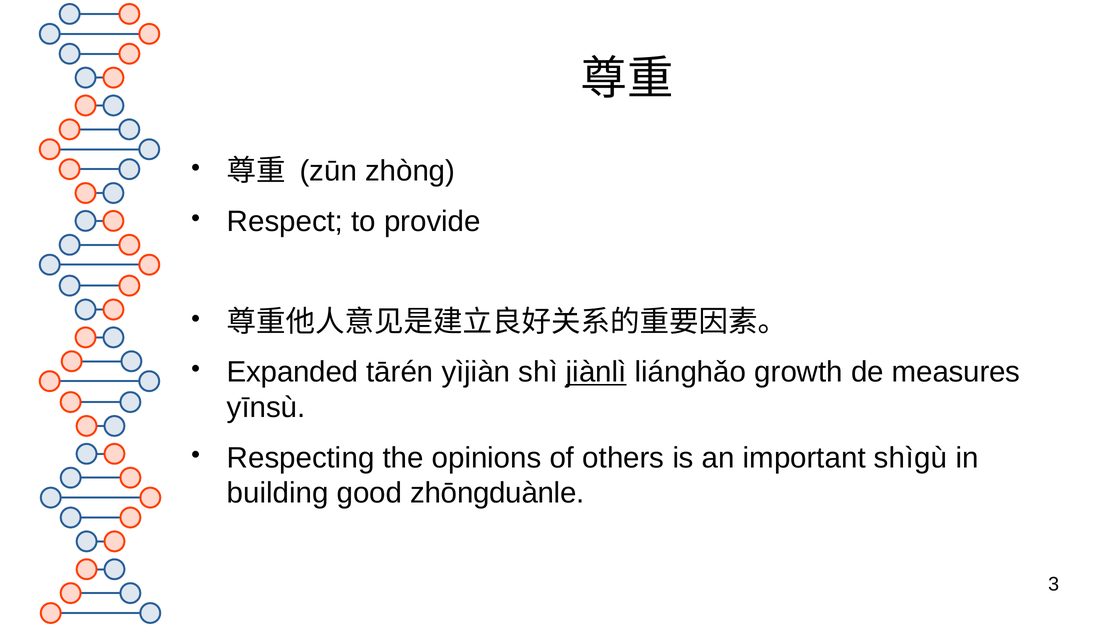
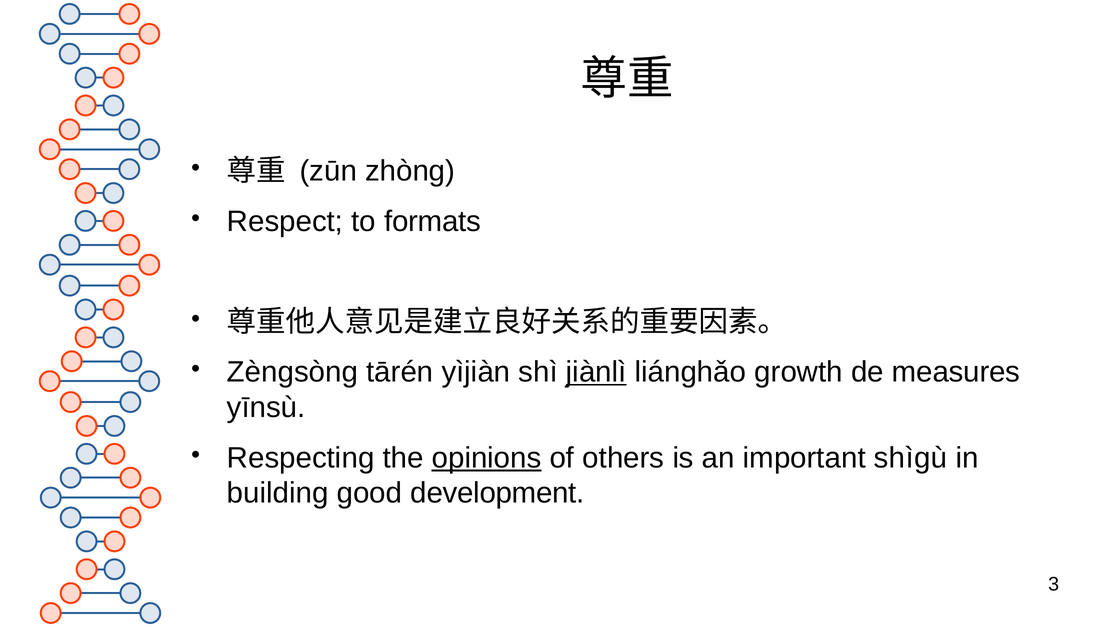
provide: provide -> formats (433, 221)
Expanded: Expanded -> Zèngsòng (293, 372)
opinions underline: none -> present (487, 458)
zhōngduànle: zhōngduànle -> development (497, 493)
